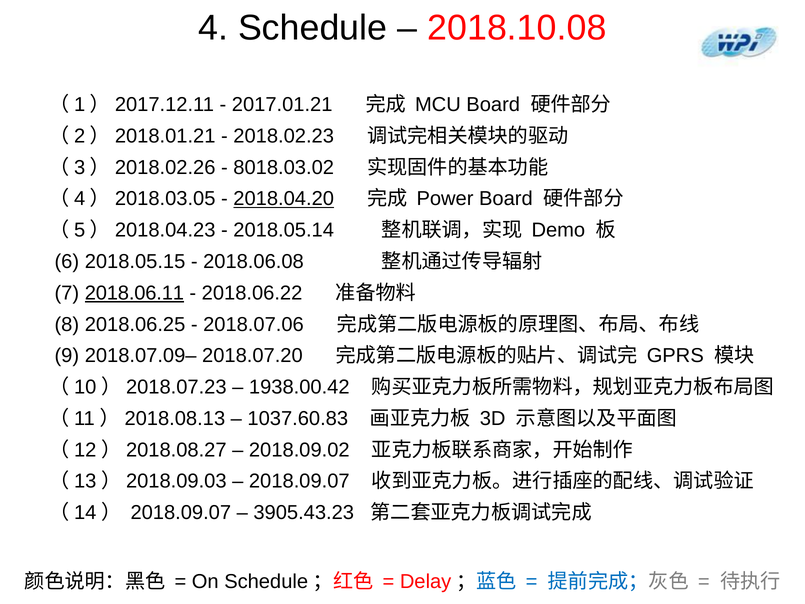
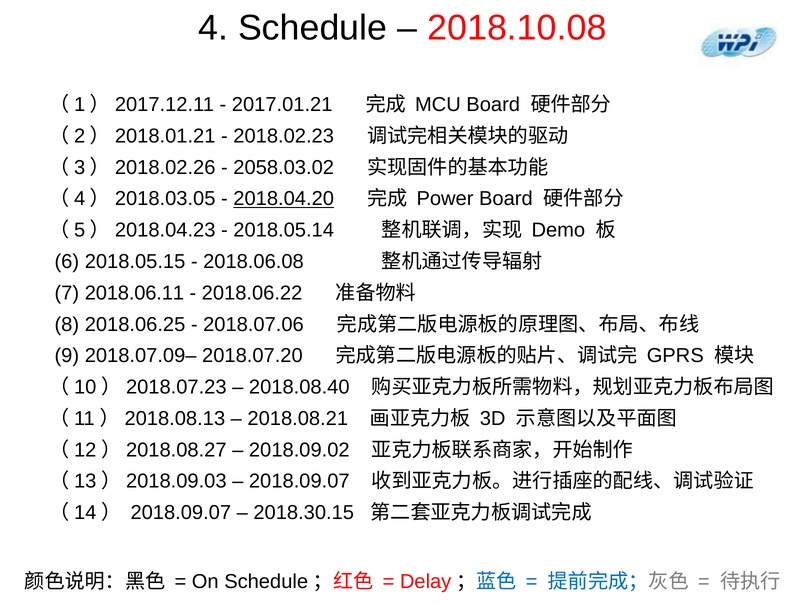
8018.03.02: 8018.03.02 -> 2058.03.02 (284, 167)
2018.06.11 underline: present -> none (134, 293)
1938.00.42: 1938.00.42 -> 2018.08.40 (299, 387)
1037.60.83: 1037.60.83 -> 2018.08.21 (298, 418)
3905.43.23: 3905.43.23 -> 2018.30.15 (304, 513)
